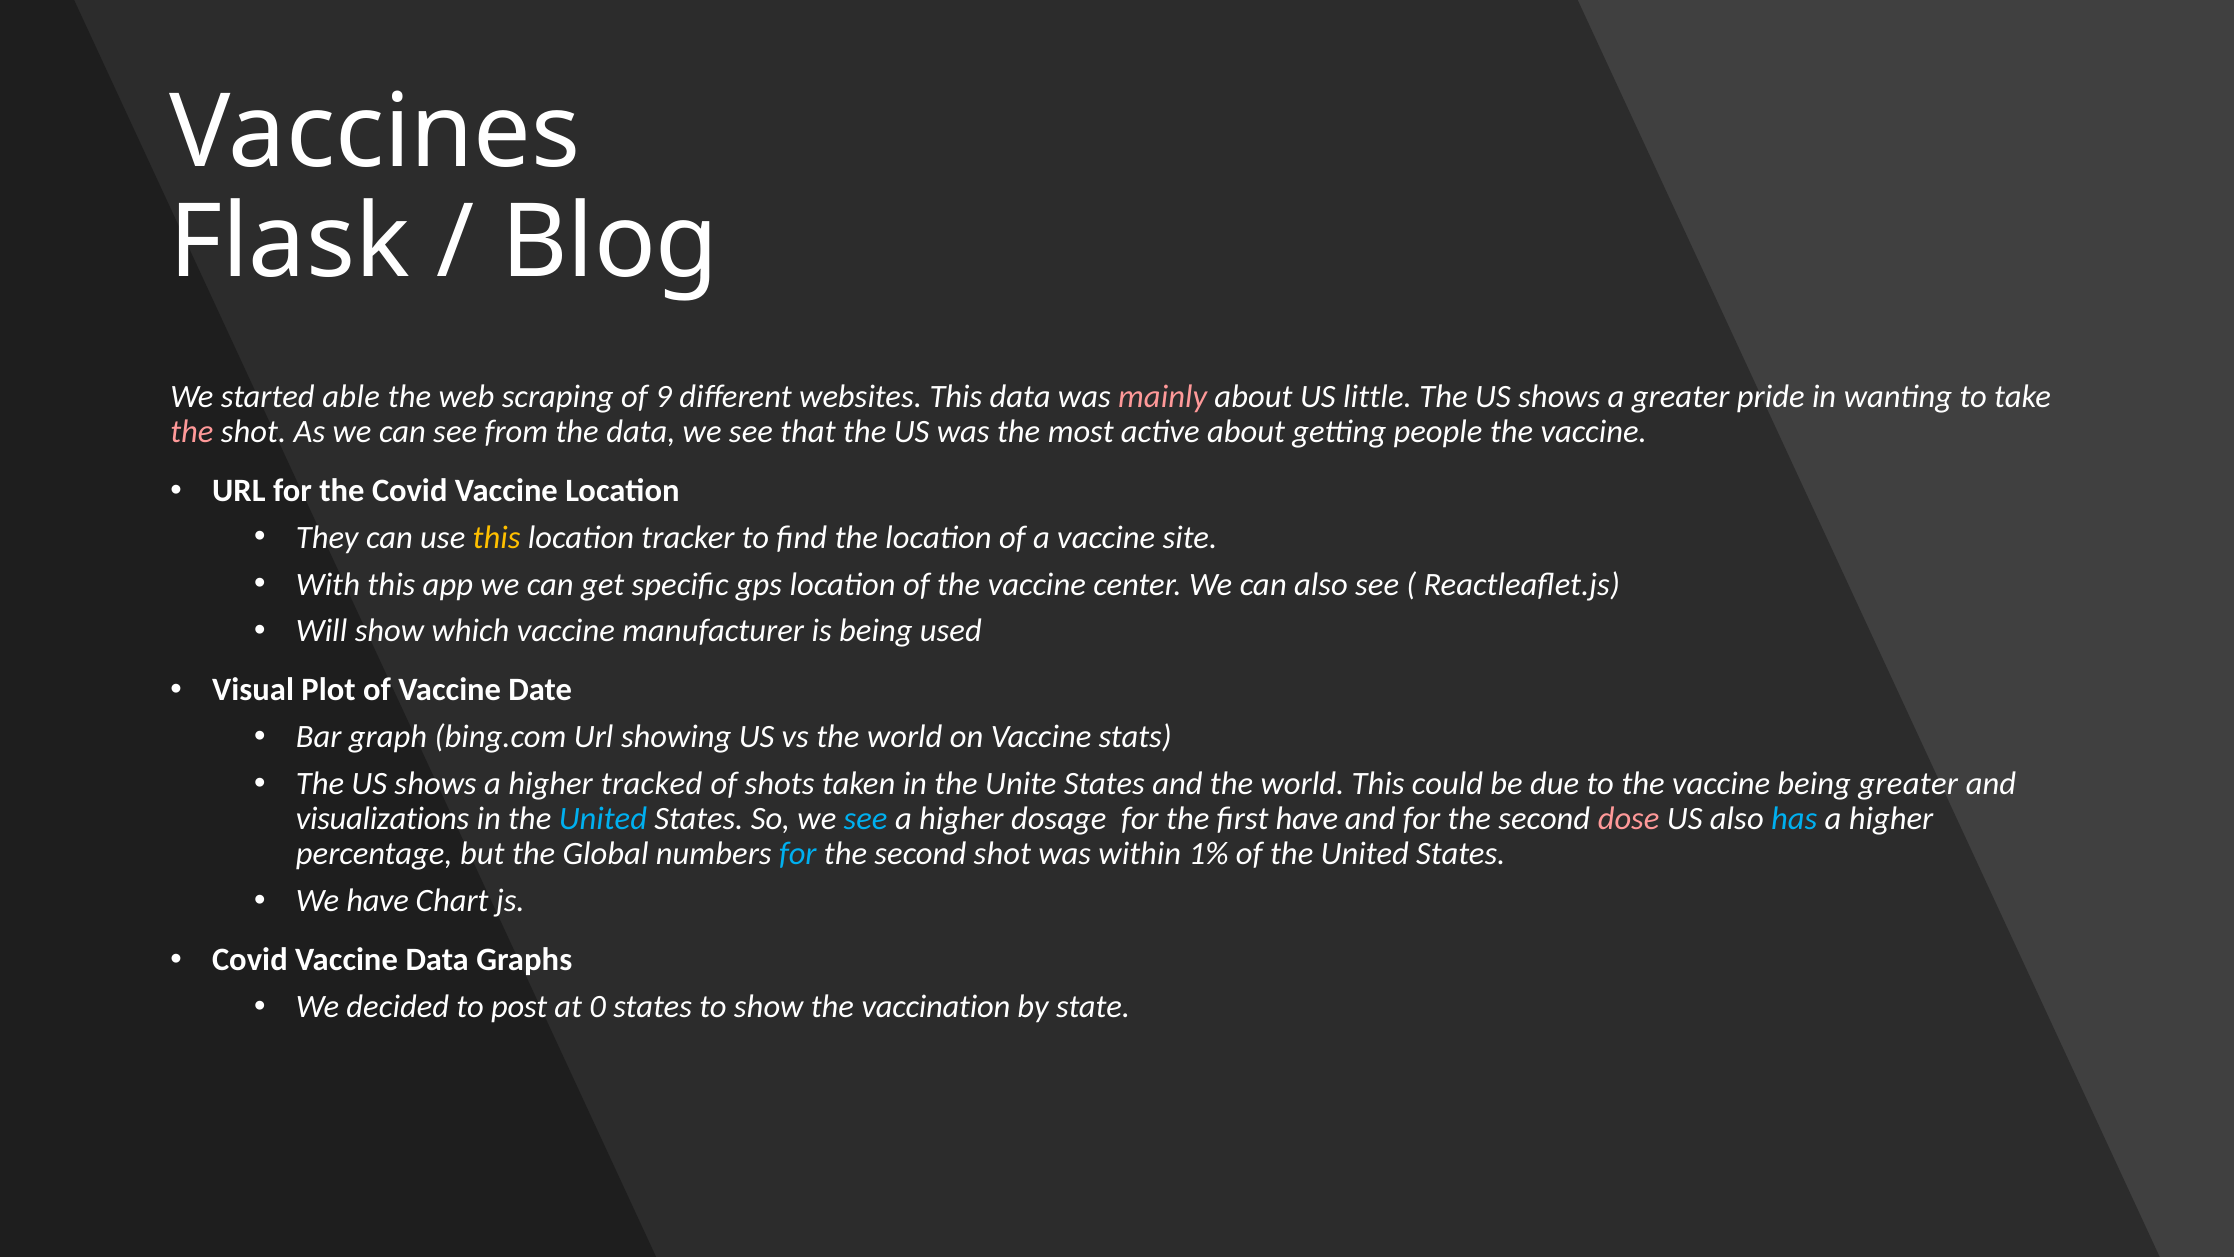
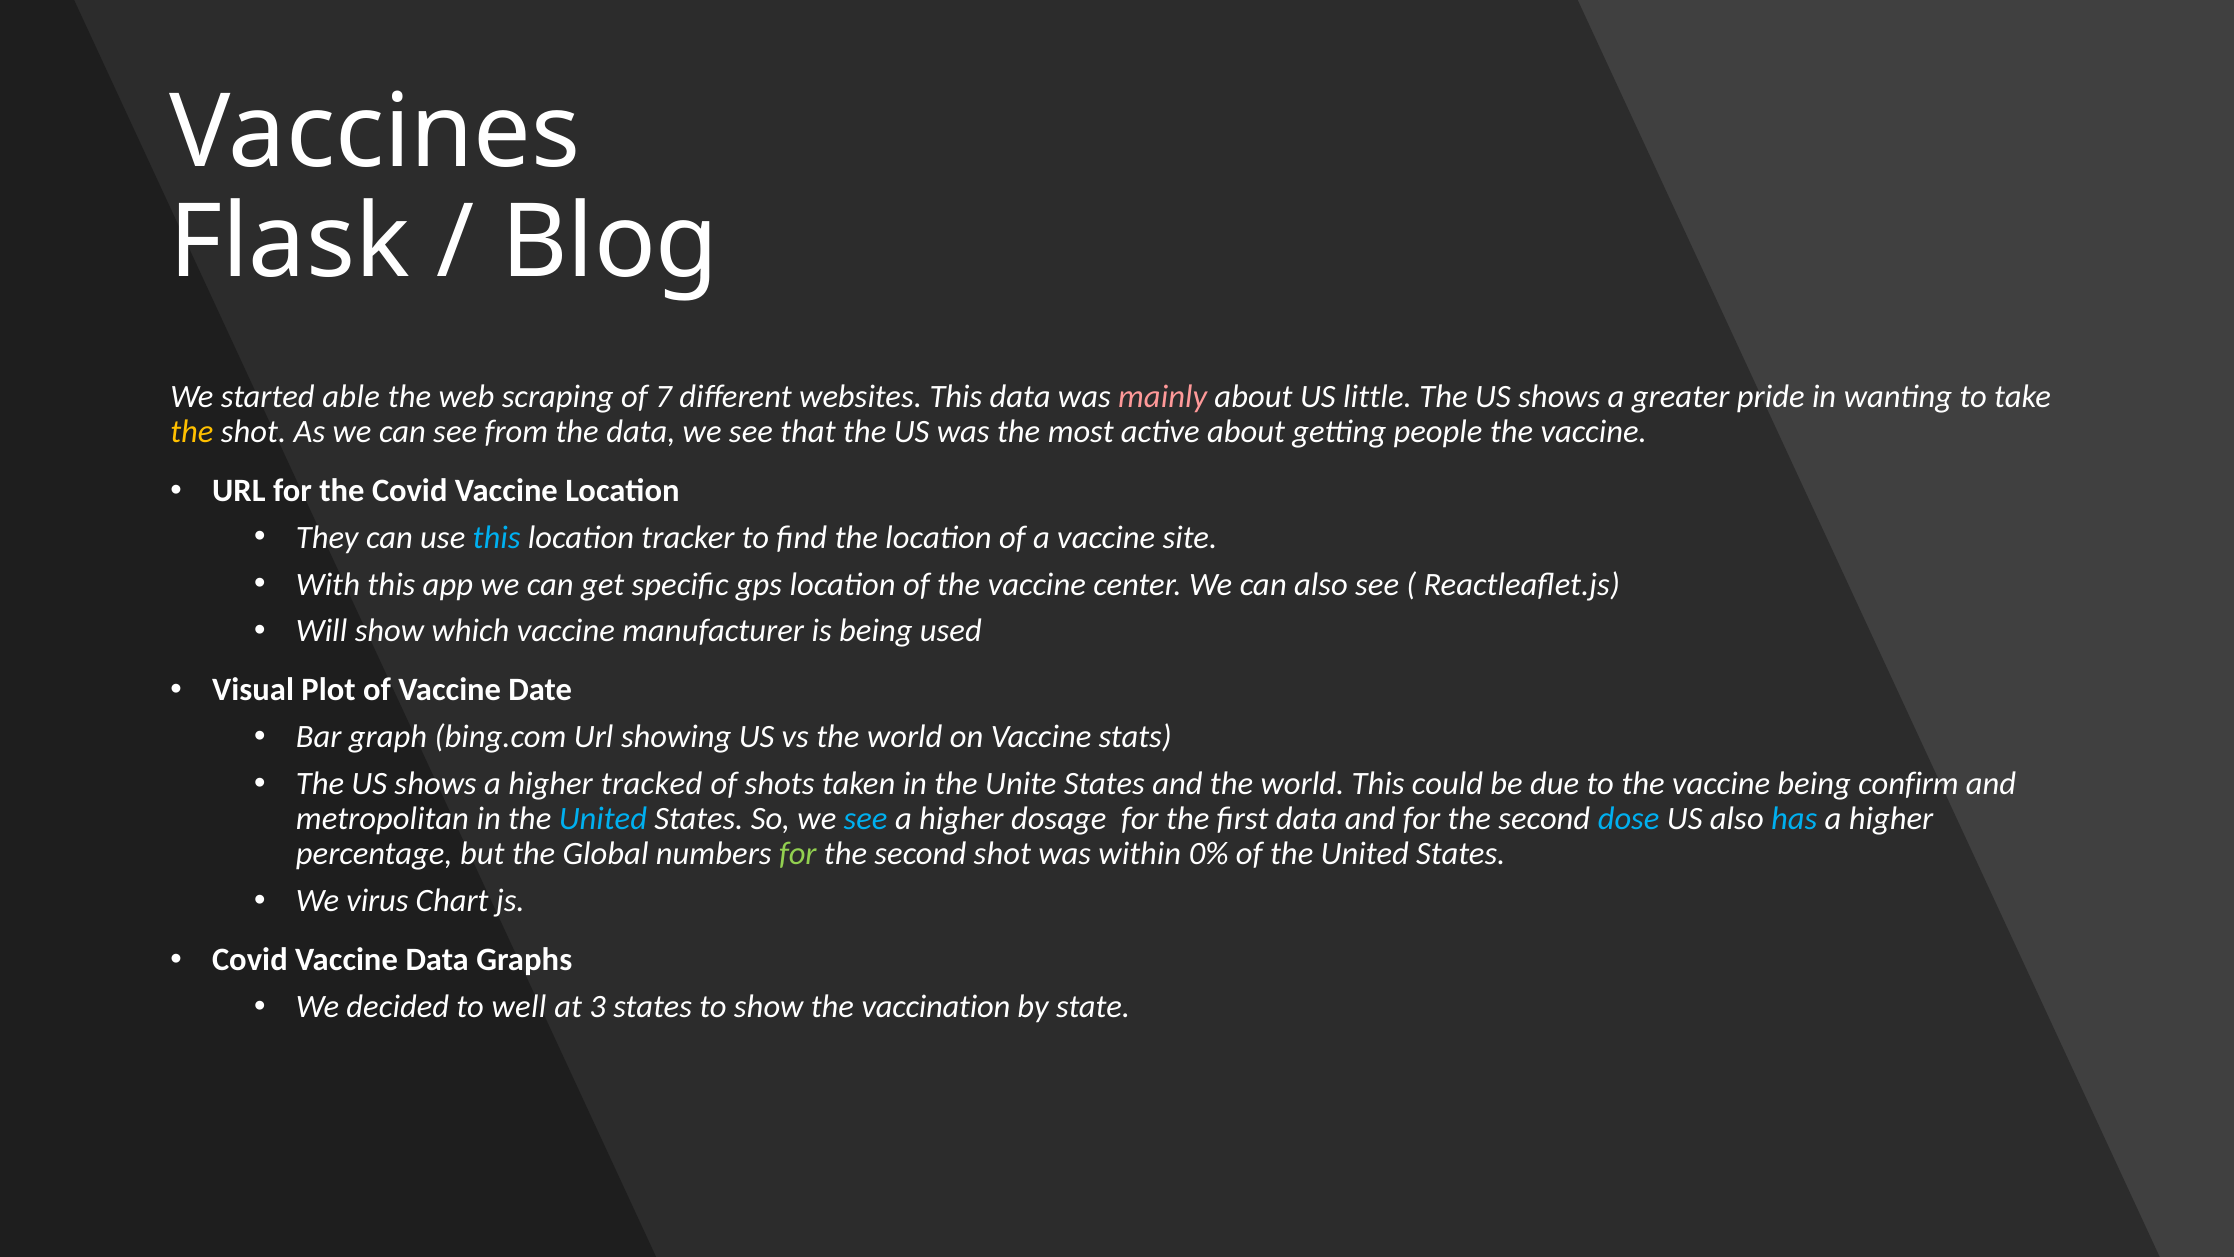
9: 9 -> 7 (664, 396)
the colour: pink -> yellow (192, 432)
this colour: yellow -> light blue (497, 537)
being greater: greater -> confirm (1908, 783)
visualizations: visualizations -> metropolitan (382, 819)
first have: have -> data (1307, 819)
dose colour: pink -> light blue (1629, 819)
for colour: light blue -> light green (798, 854)
1%: 1% -> 0% (1209, 854)
We have: have -> virus (378, 901)
post: post -> well (519, 1006)
0: 0 -> 3 (598, 1006)
